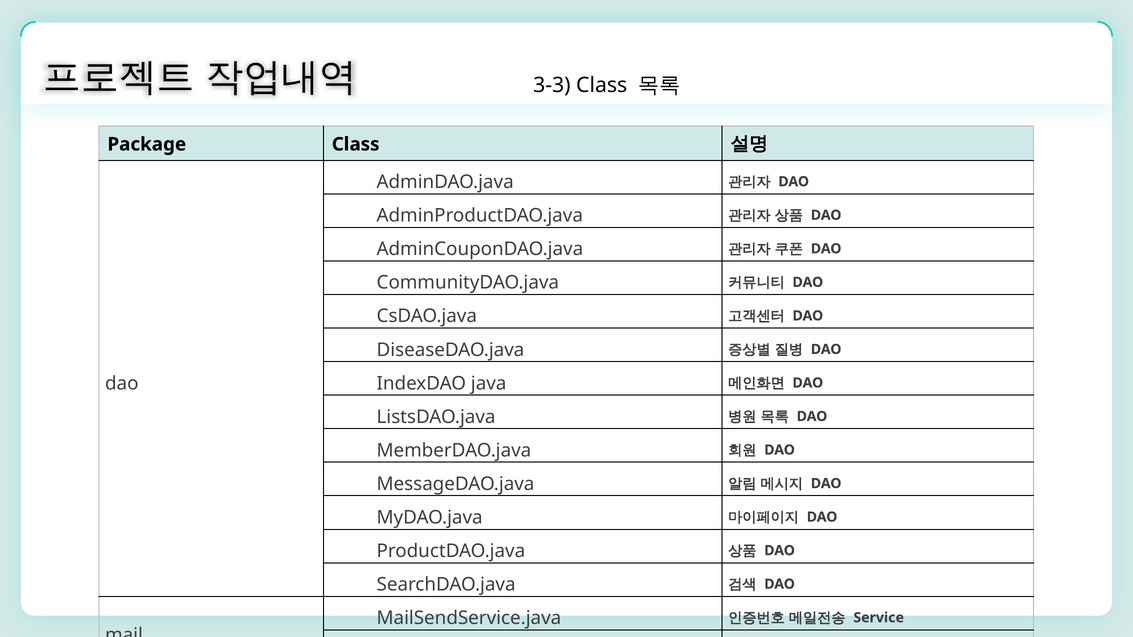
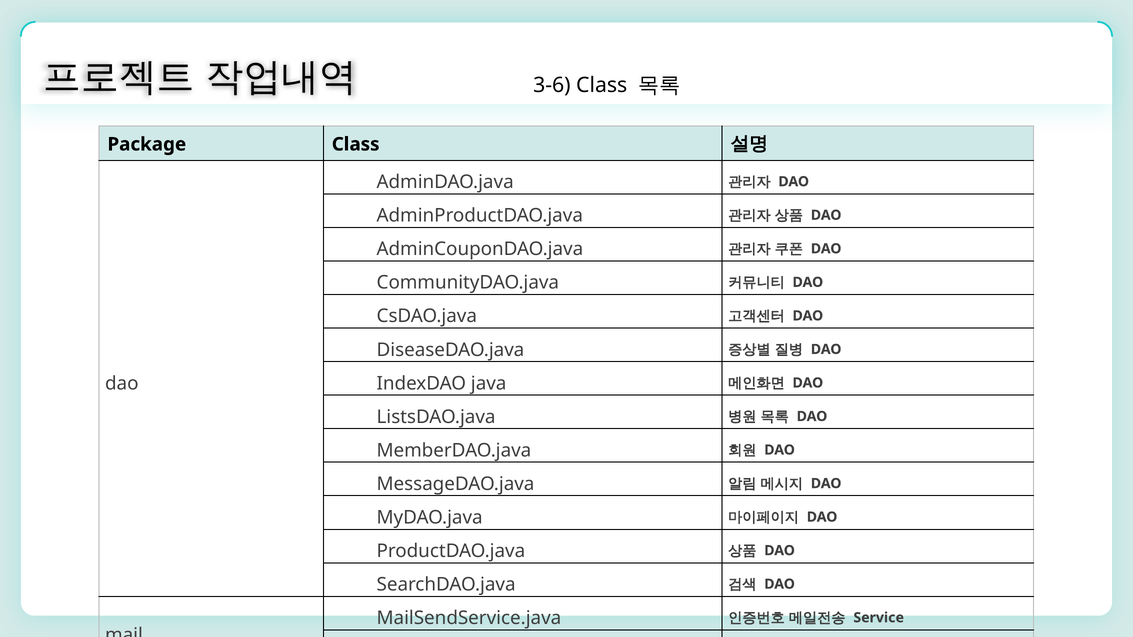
3-3: 3-3 -> 3-6 (552, 85)
